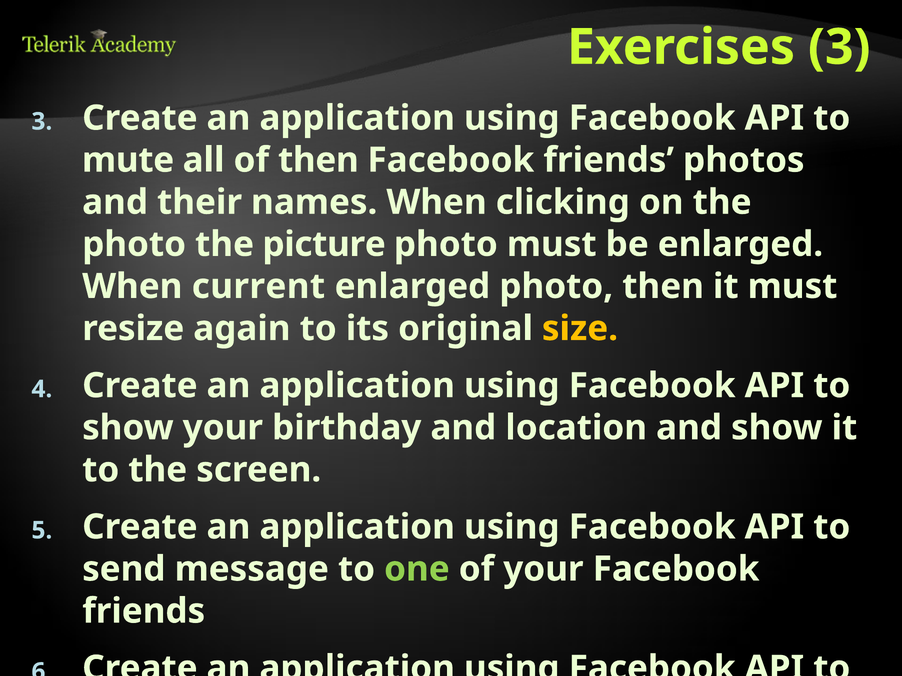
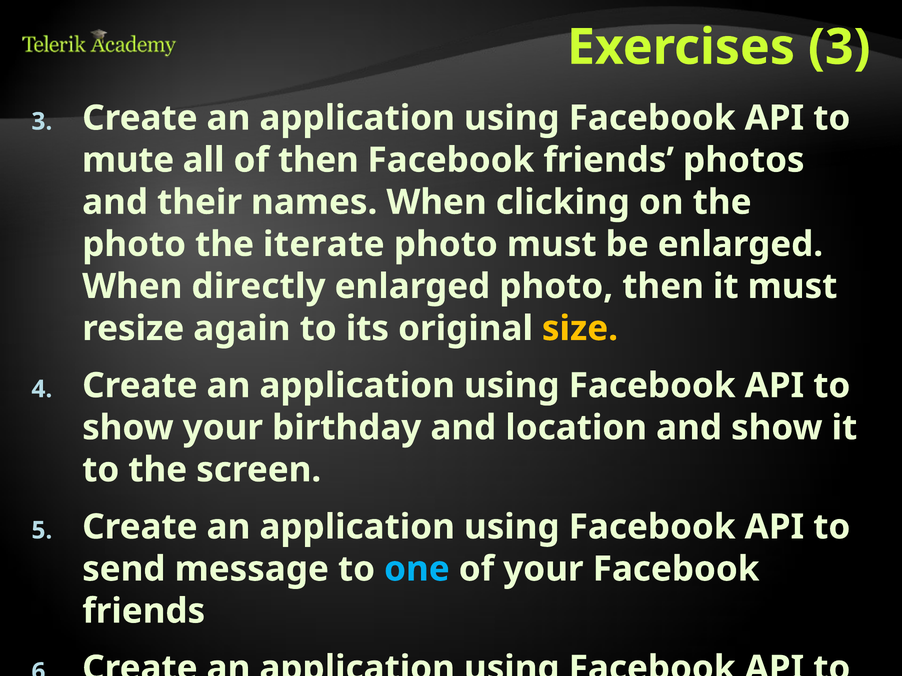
picture: picture -> iterate (324, 244)
current: current -> directly (259, 287)
one colour: light green -> light blue (417, 569)
